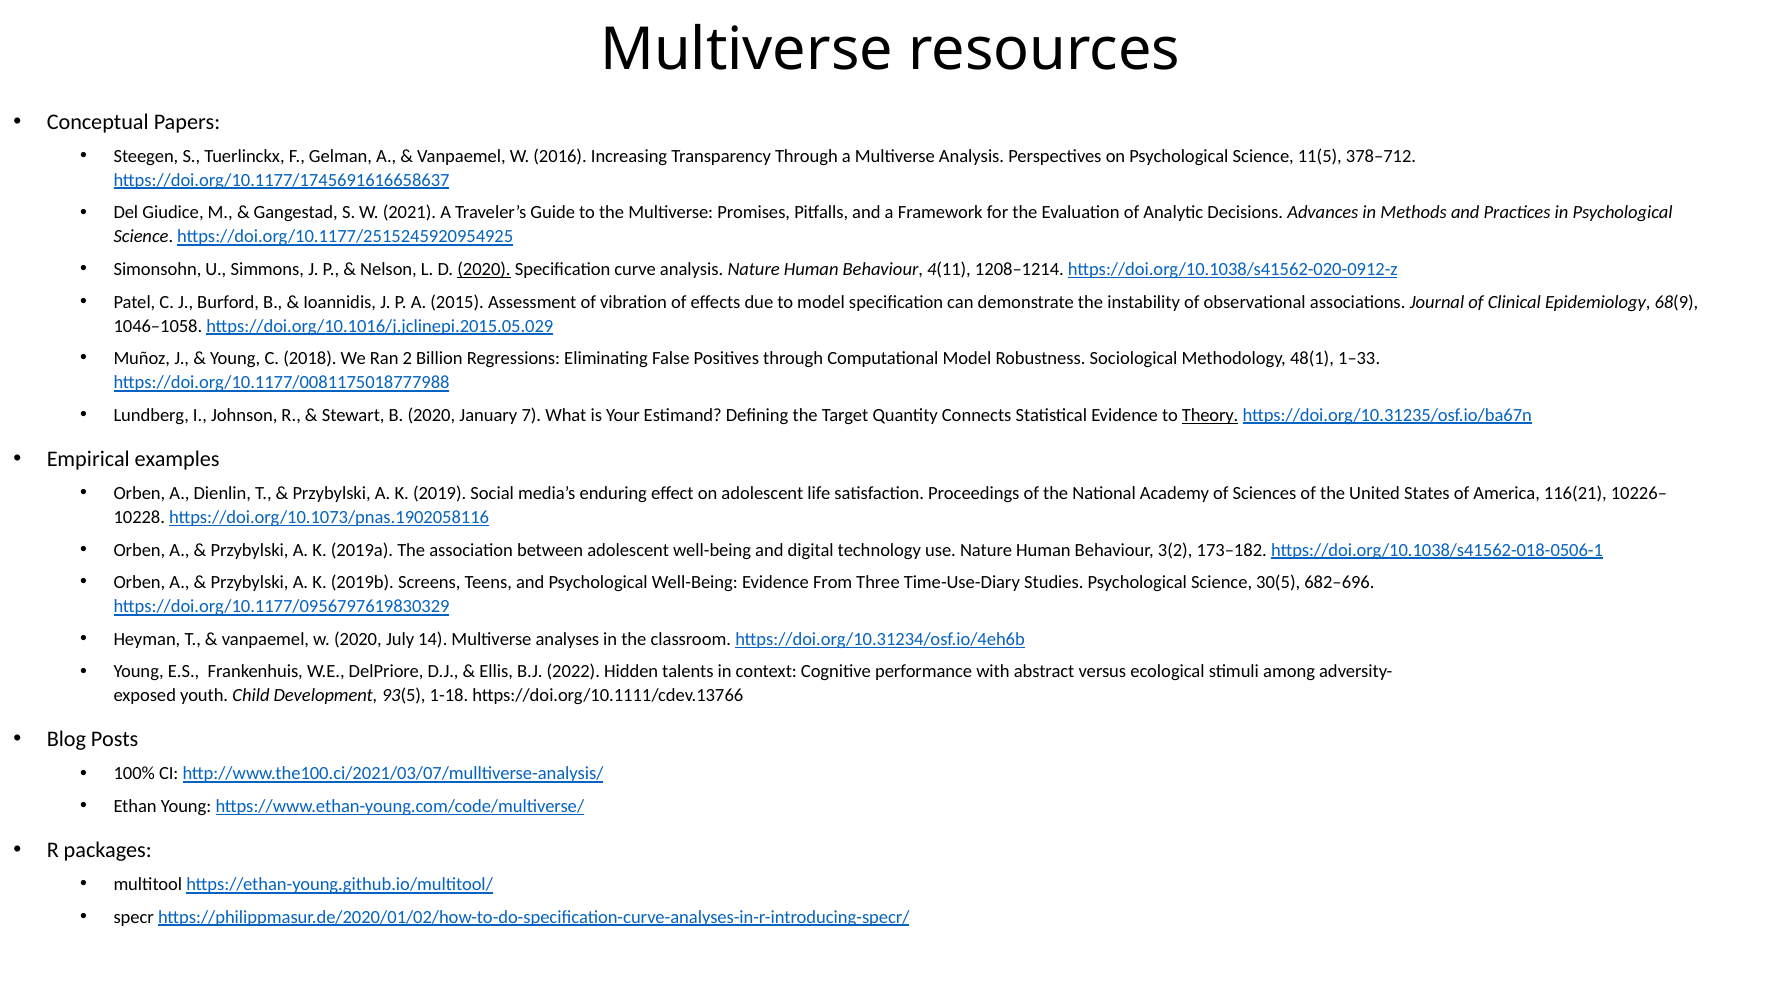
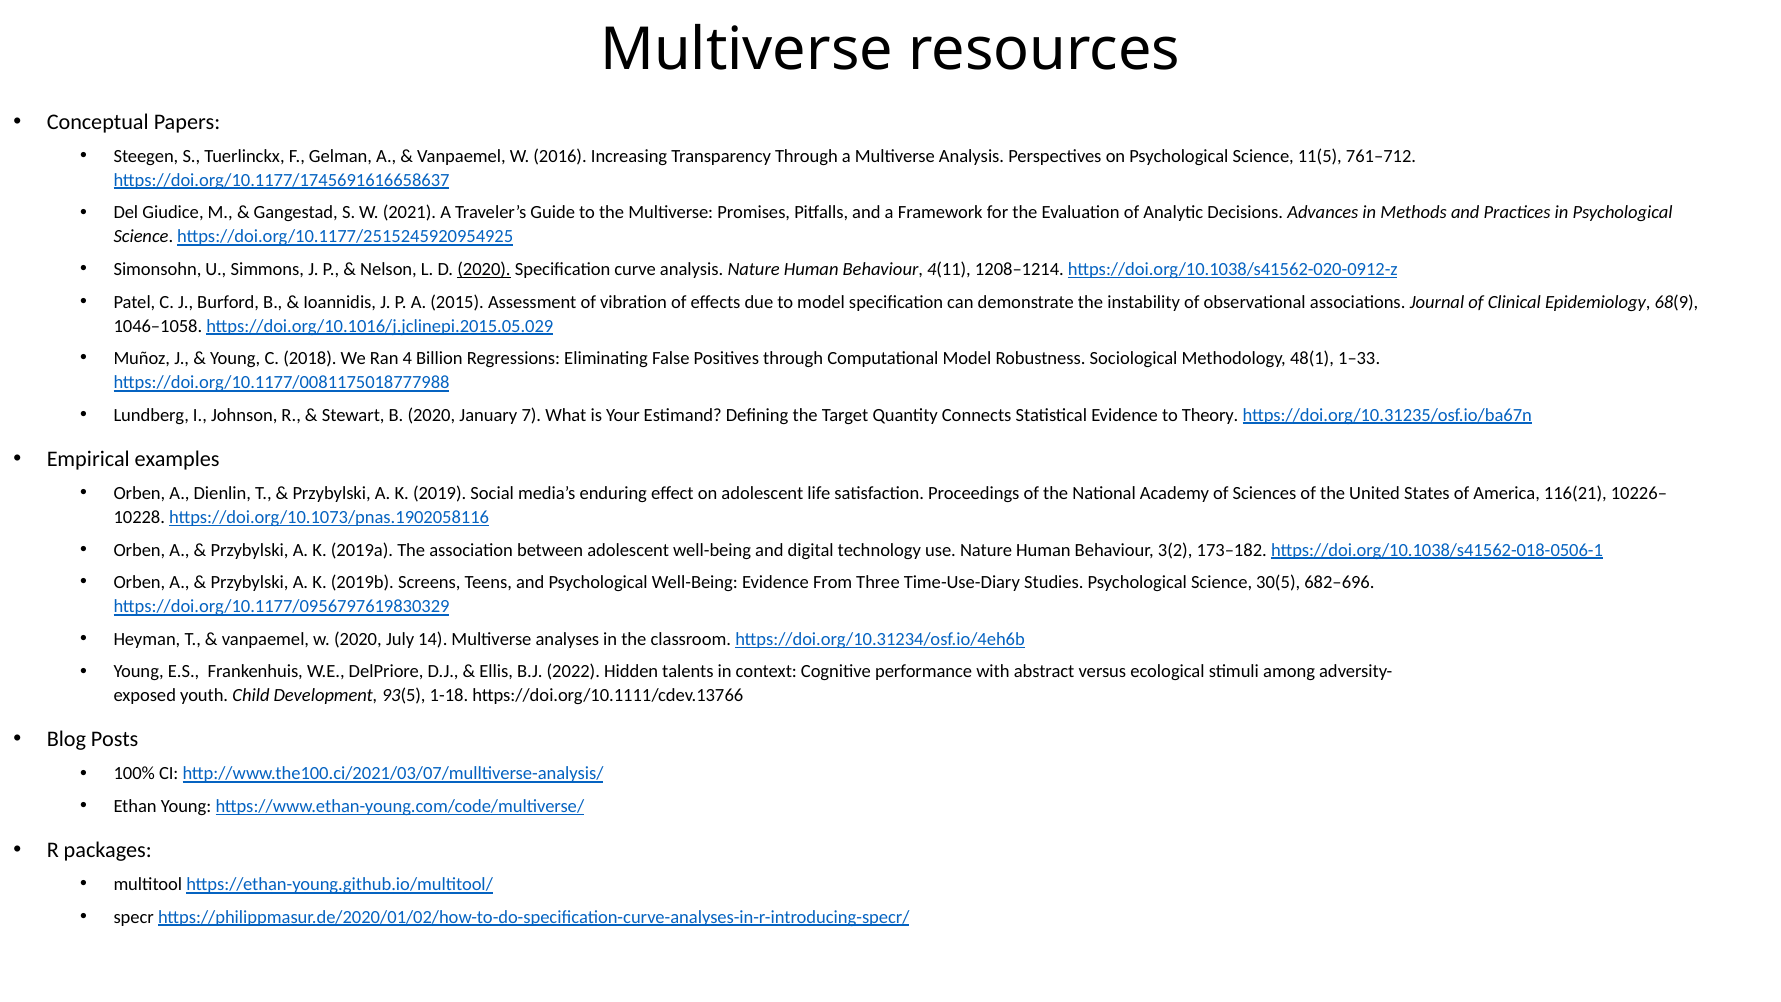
378–712: 378–712 -> 761–712 (1381, 156)
2: 2 -> 4 (407, 358)
Theory underline: present -> none (1210, 415)
